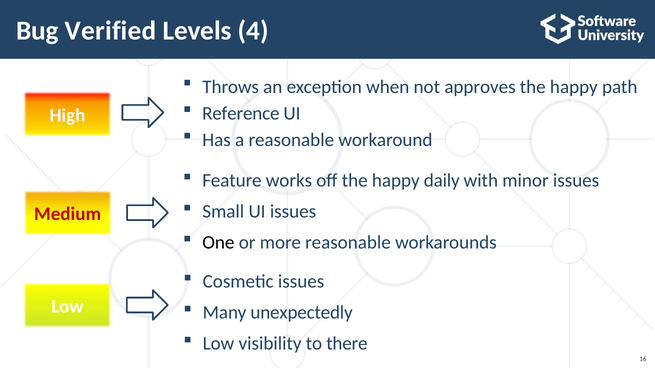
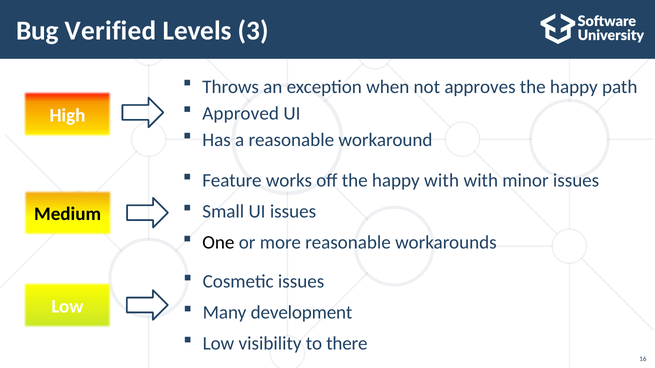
4: 4 -> 3 (253, 31)
Reference: Reference -> Approved (241, 114)
happy daily: daily -> with (442, 181)
Medium colour: red -> black (68, 214)
unexpectedly: unexpectedly -> development (302, 313)
